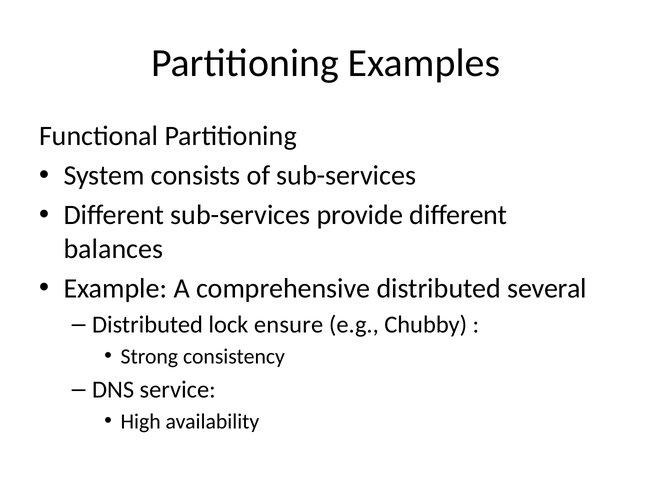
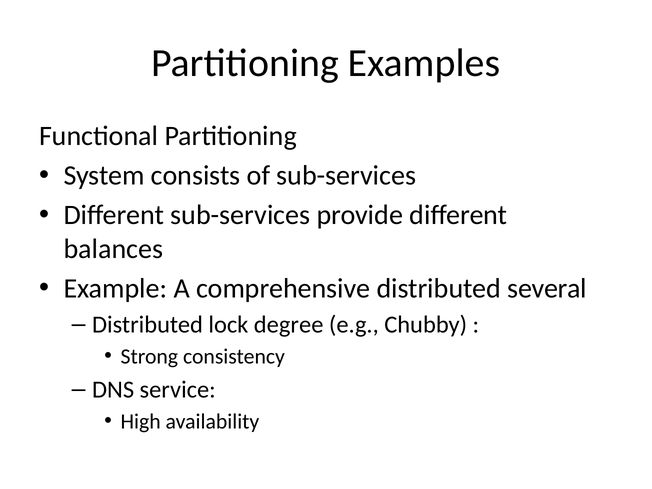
ensure: ensure -> degree (289, 325)
